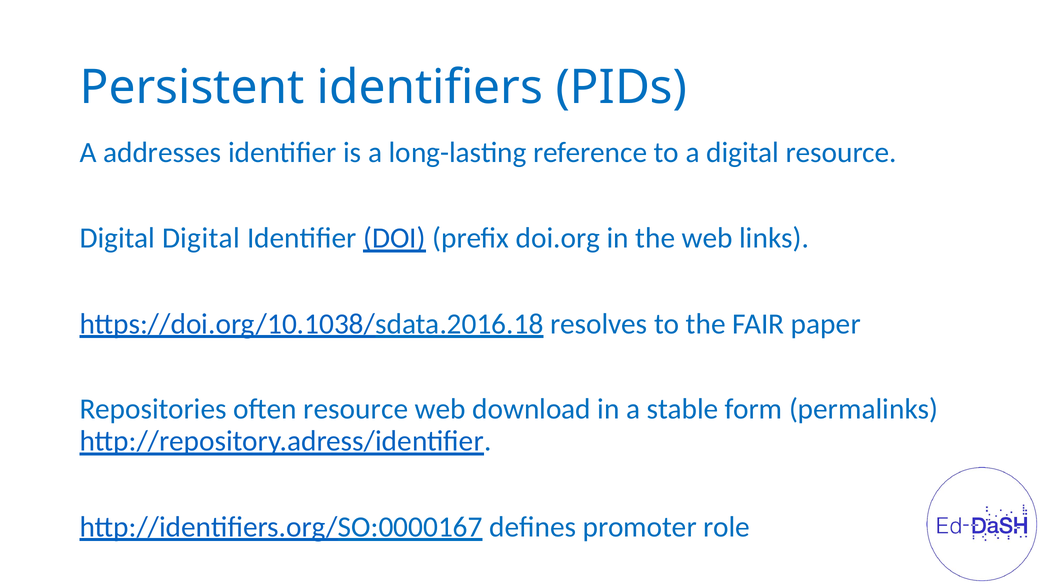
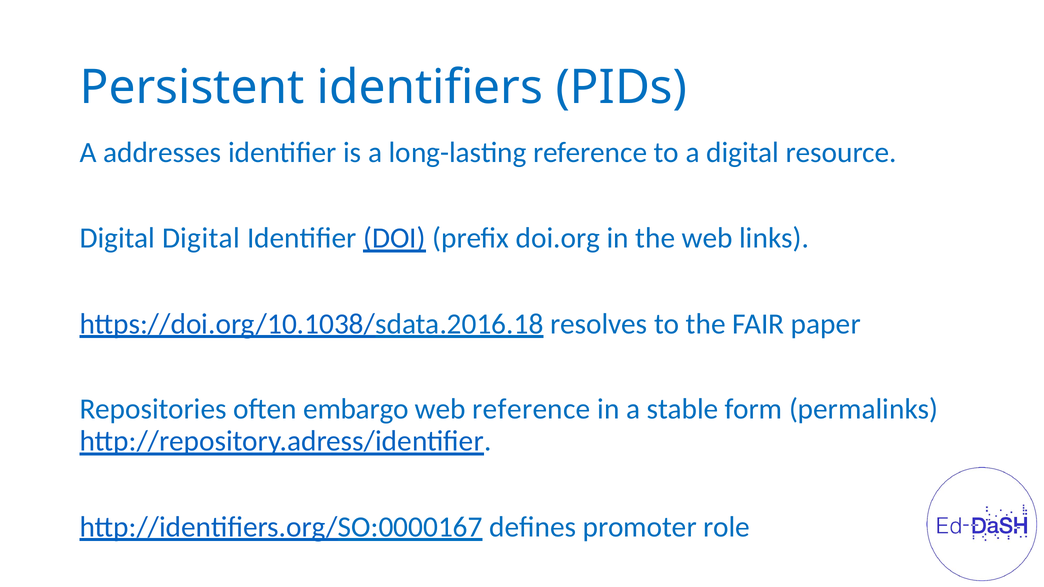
often resource: resource -> embargo (356, 409)
web download: download -> reference (531, 409)
